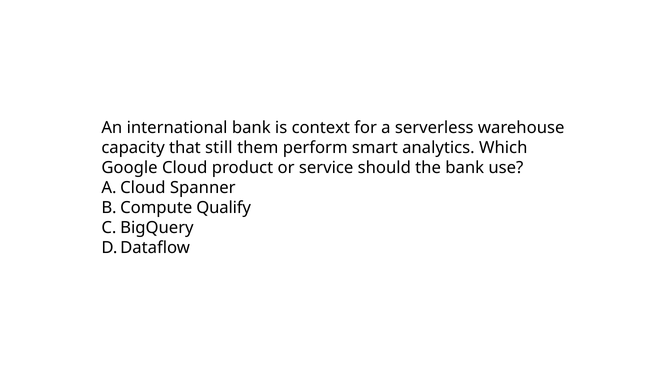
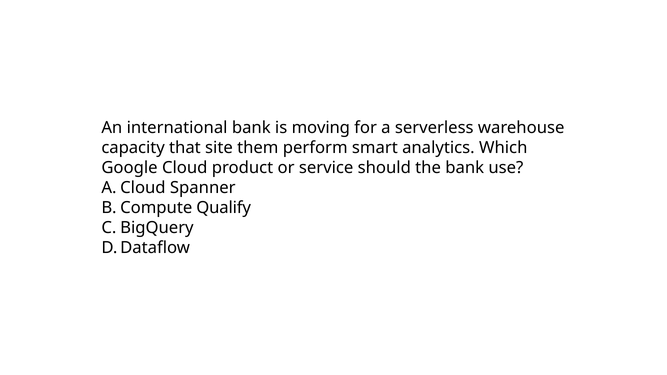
context: context -> moving (321, 128)
still: still -> site (219, 148)
